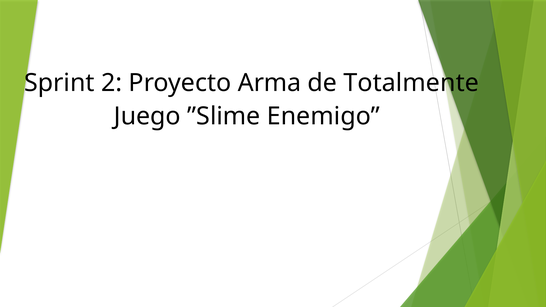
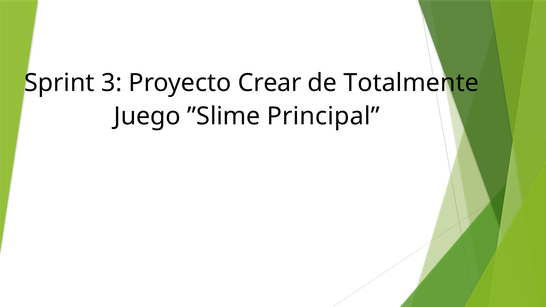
2: 2 -> 3 (112, 83)
Arma: Arma -> Crear (270, 83)
Enemigo: Enemigo -> Principal (323, 116)
